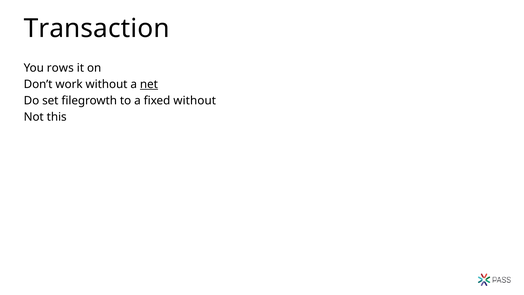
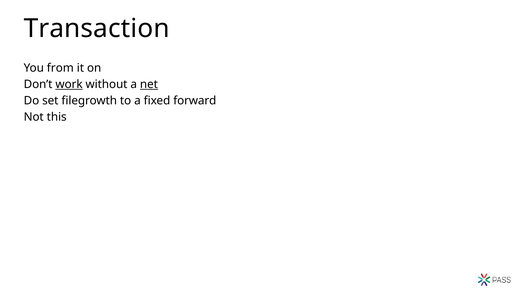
rows: rows -> from (60, 68)
work underline: none -> present (69, 84)
fixed without: without -> forward (195, 100)
